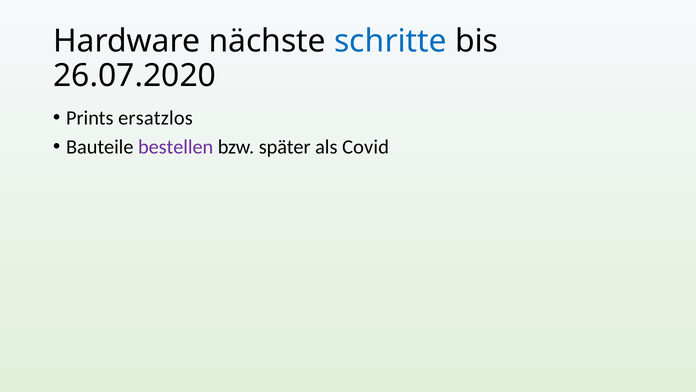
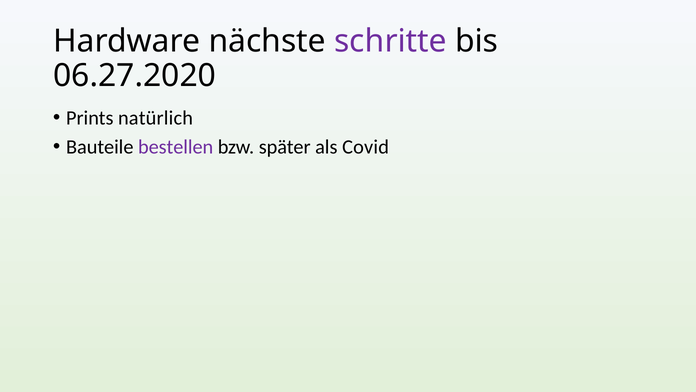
schritte colour: blue -> purple (391, 41)
26.07.2020: 26.07.2020 -> 06.27.2020 (135, 76)
ersatzlos: ersatzlos -> natürlich (155, 118)
